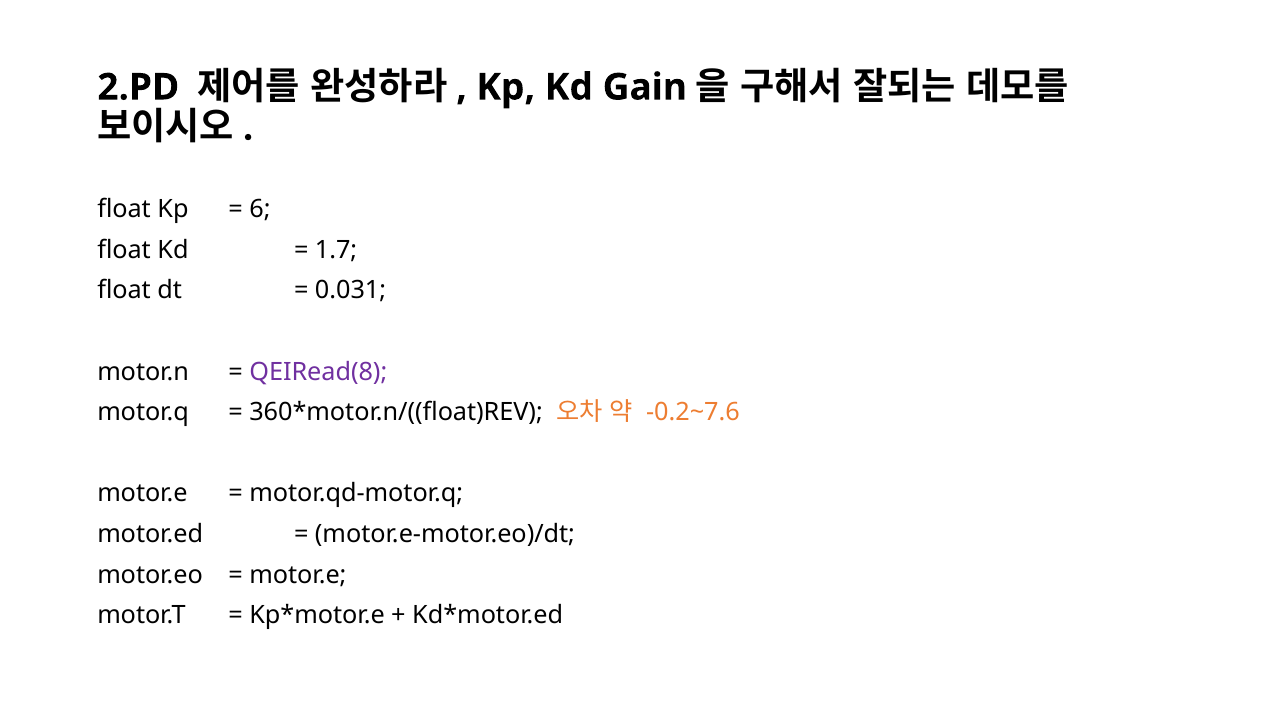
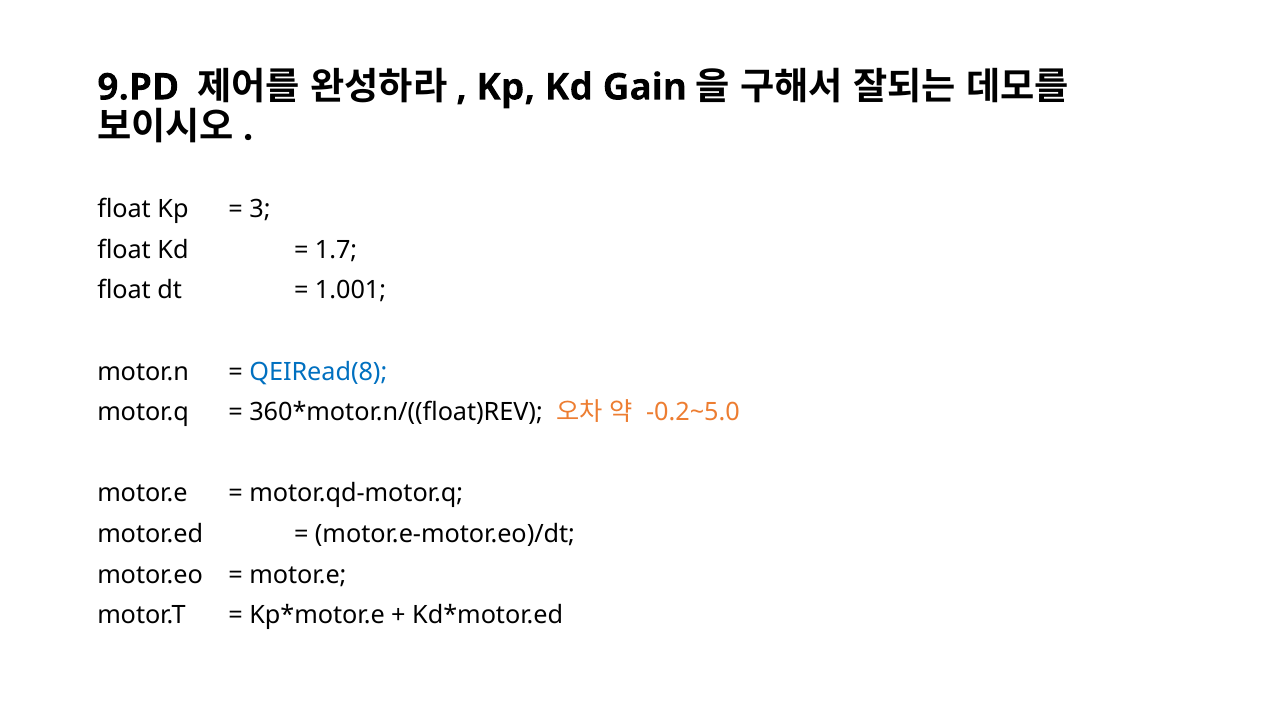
2.PD: 2.PD -> 9.PD (138, 87)
6: 6 -> 3 (260, 209)
0.031: 0.031 -> 1.001 (351, 290)
QEIRead(8 colour: purple -> blue (318, 372)
-0.2~7.6: -0.2~7.6 -> -0.2~5.0 (693, 412)
